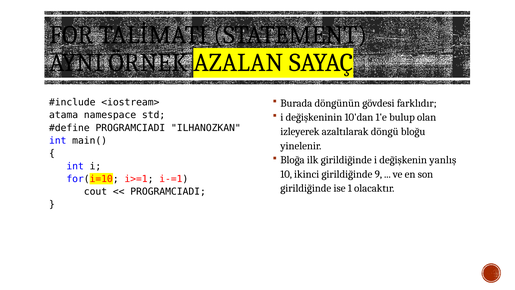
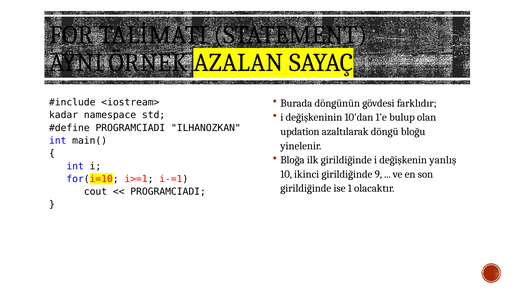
atama: atama -> kadar (64, 115)
izleyerek: izleyerek -> updation (300, 131)
